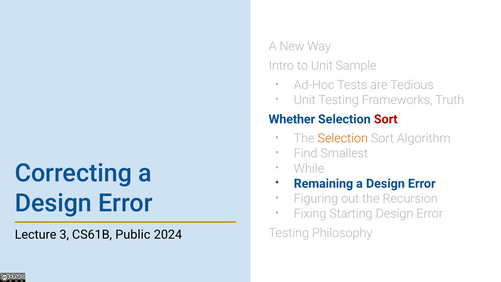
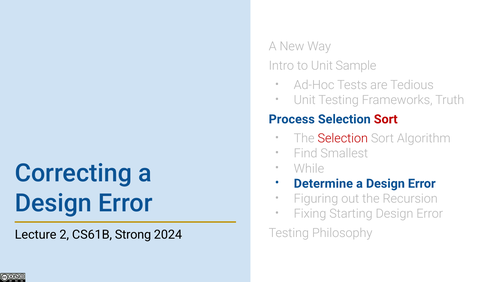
Whether: Whether -> Process (292, 119)
Selection colour: orange -> red (343, 138)
Remaining: Remaining -> Determine (323, 183)
3: 3 -> 2 (64, 235)
Public: Public -> Strong (133, 235)
